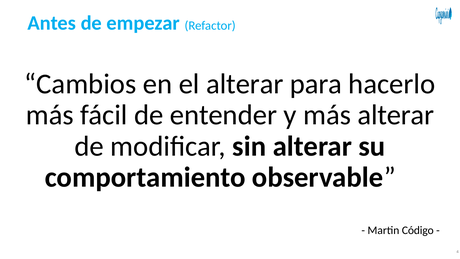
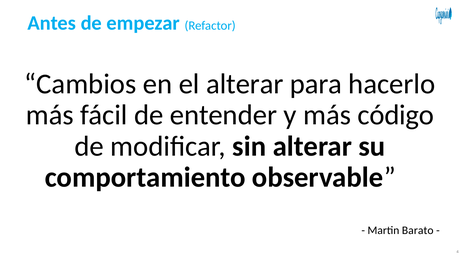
más alterar: alterar -> código (396, 115)
Código: Código -> Barato (418, 230)
